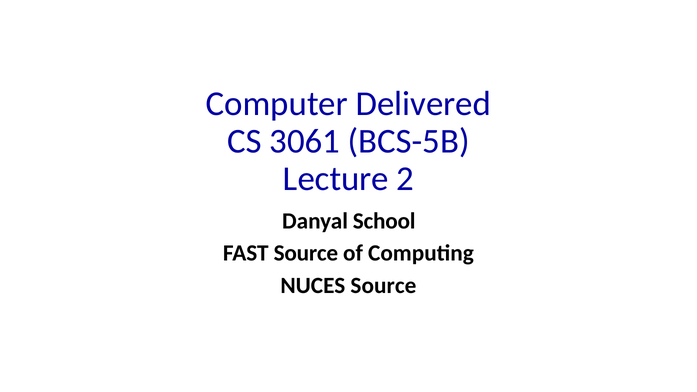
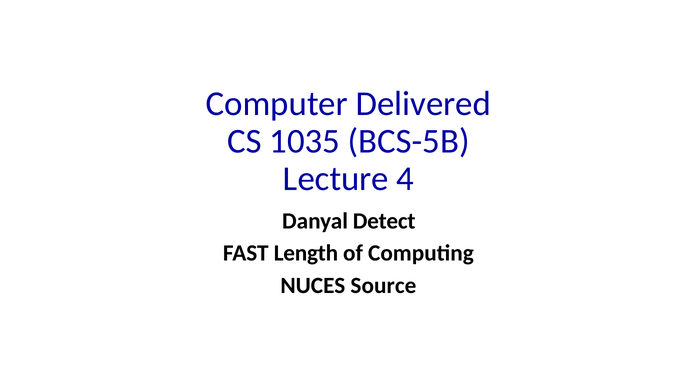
3061: 3061 -> 1035 (305, 141)
2: 2 -> 4 (405, 179)
School: School -> Detect (384, 221)
FAST Source: Source -> Length (306, 253)
